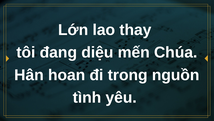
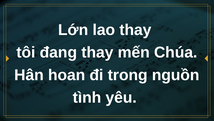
đang diệu: diệu -> thay (97, 52)
